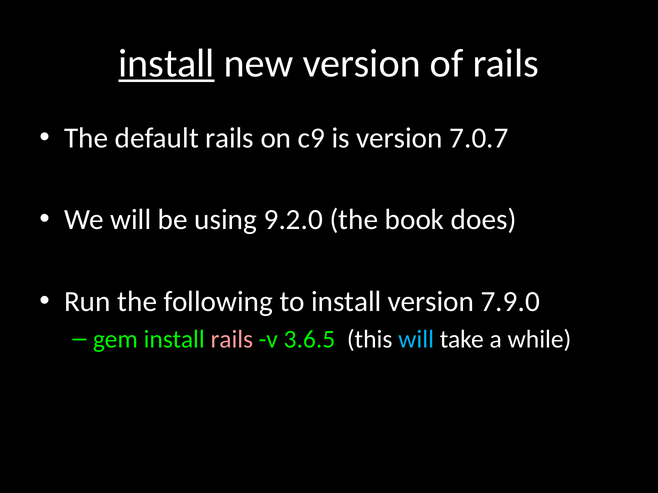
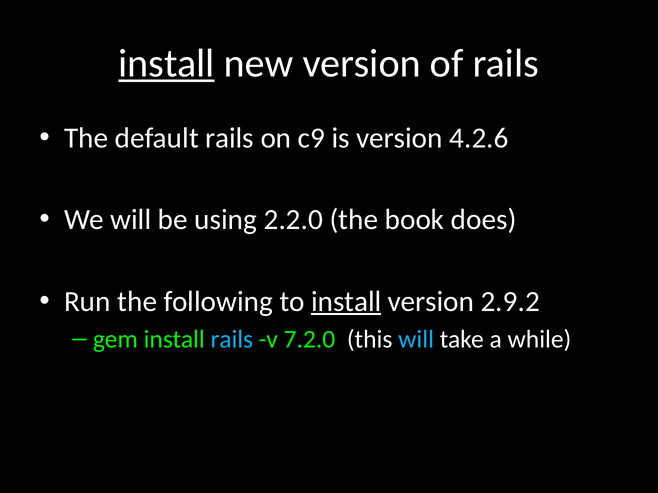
7.0.7: 7.0.7 -> 4.2.6 (479, 138)
9.2.0: 9.2.0 -> 2.2.0 (293, 220)
install underline: none -> present (346, 302)
7.9.0: 7.9.0 -> 2.9.2 (510, 302)
rails colour: pink -> light blue (232, 340)
3.6.5: 3.6.5 -> 7.2.0 (309, 340)
